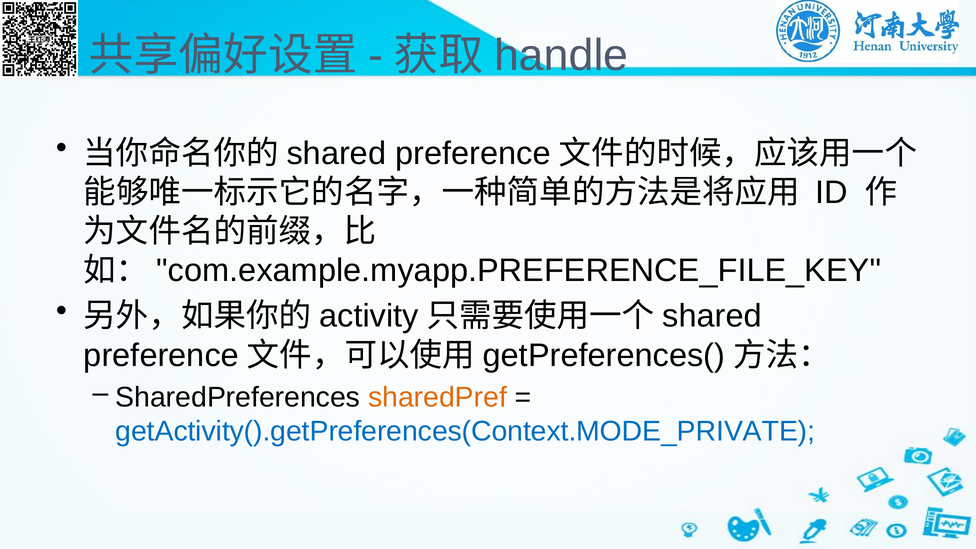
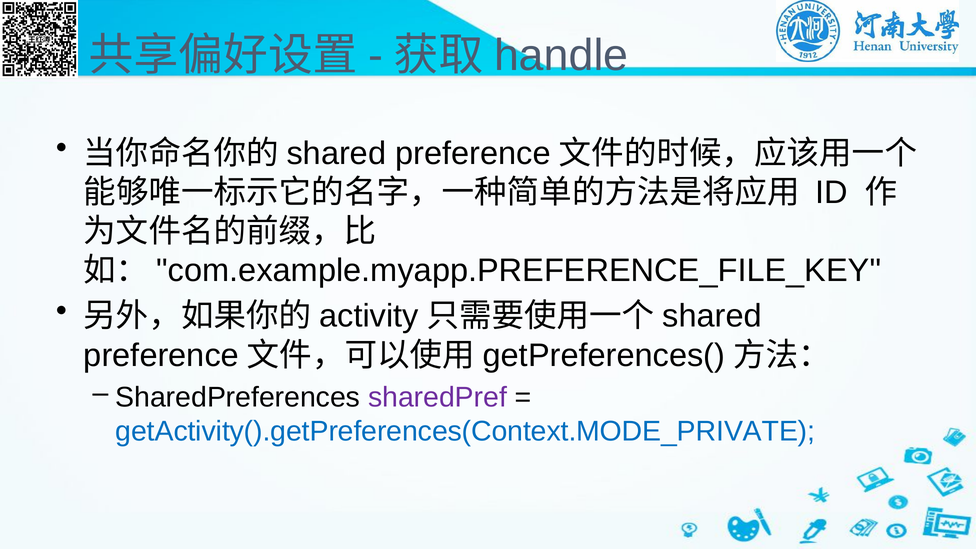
sharedPref colour: orange -> purple (438, 397)
